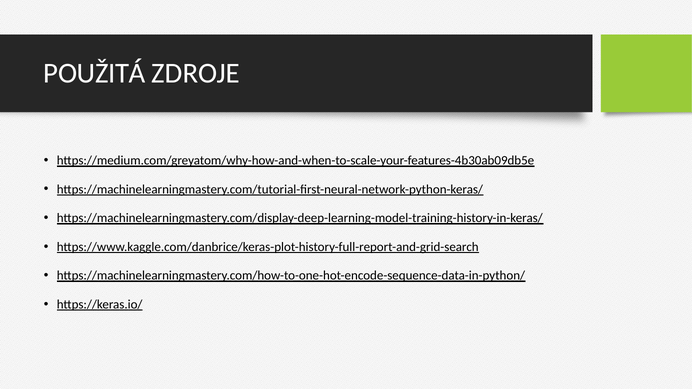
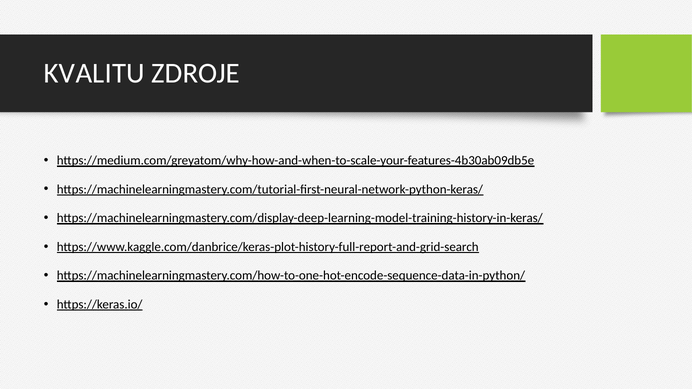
POUŽITÁ: POUŽITÁ -> KVALITU (94, 73)
